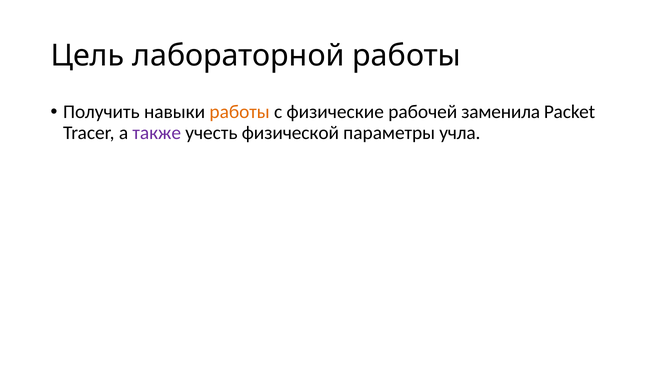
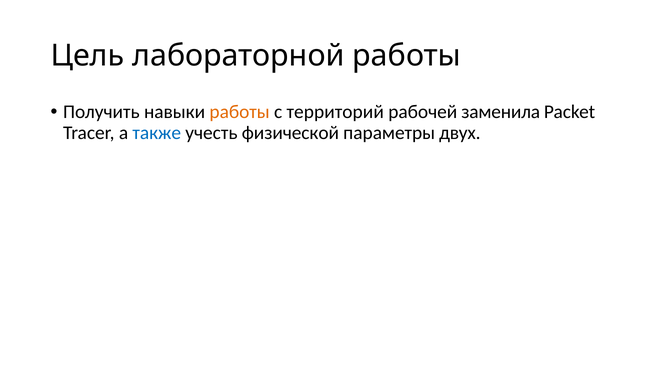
физические: физические -> территорий (335, 112)
также colour: purple -> blue (157, 133)
учла: учла -> двух (460, 133)
